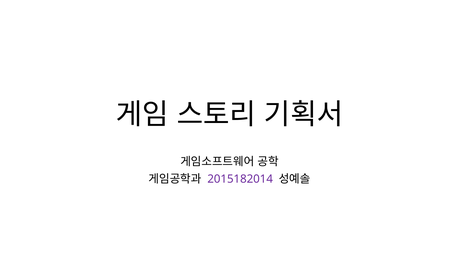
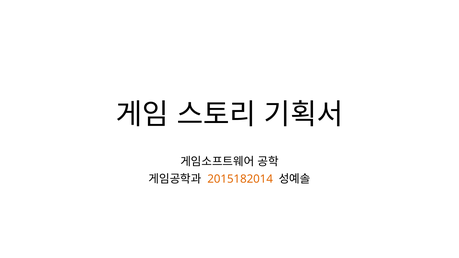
2015182014 colour: purple -> orange (240, 179)
